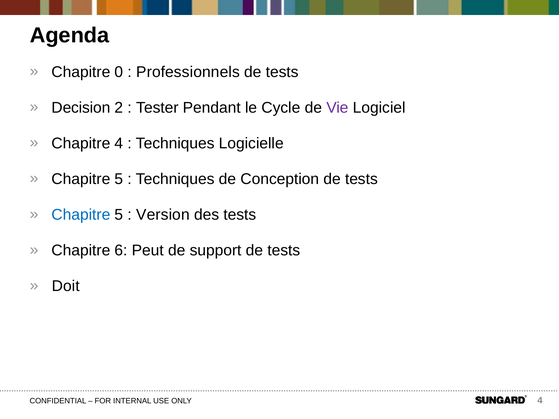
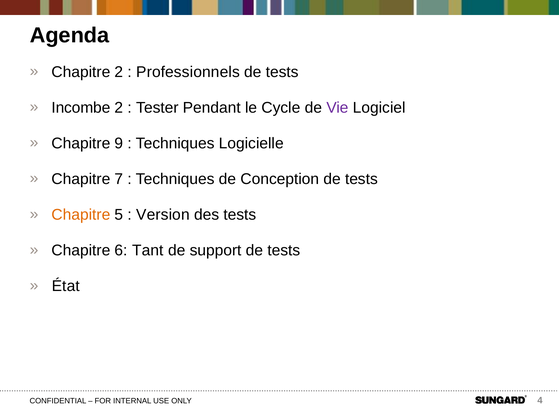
Chapitre 0: 0 -> 2 (119, 72)
Decision: Decision -> Incombe (81, 108)
Chapitre 4: 4 -> 9 (119, 143)
5: 5 -> 7 (119, 179)
Chapitre colour: blue -> orange (81, 215)
Peut: Peut -> Tant (148, 251)
Doit: Doit -> État (66, 286)
